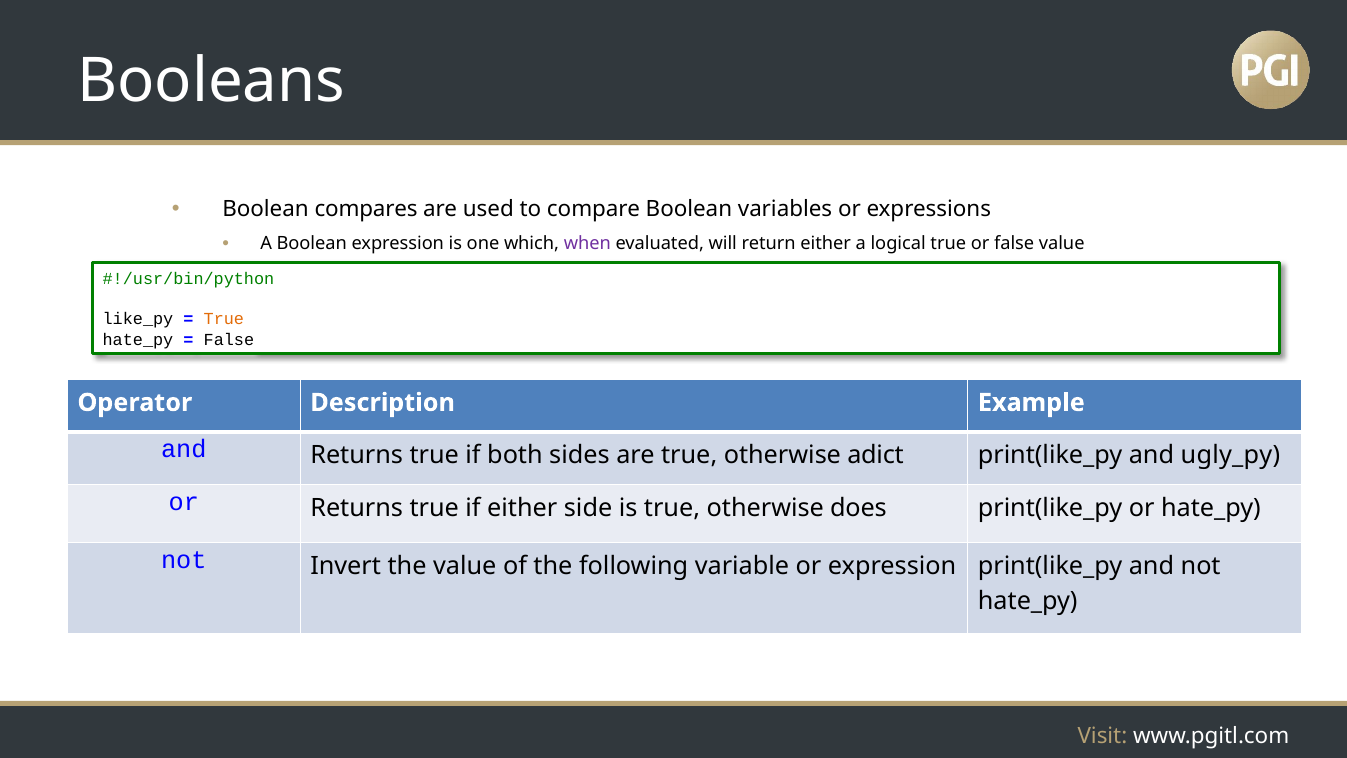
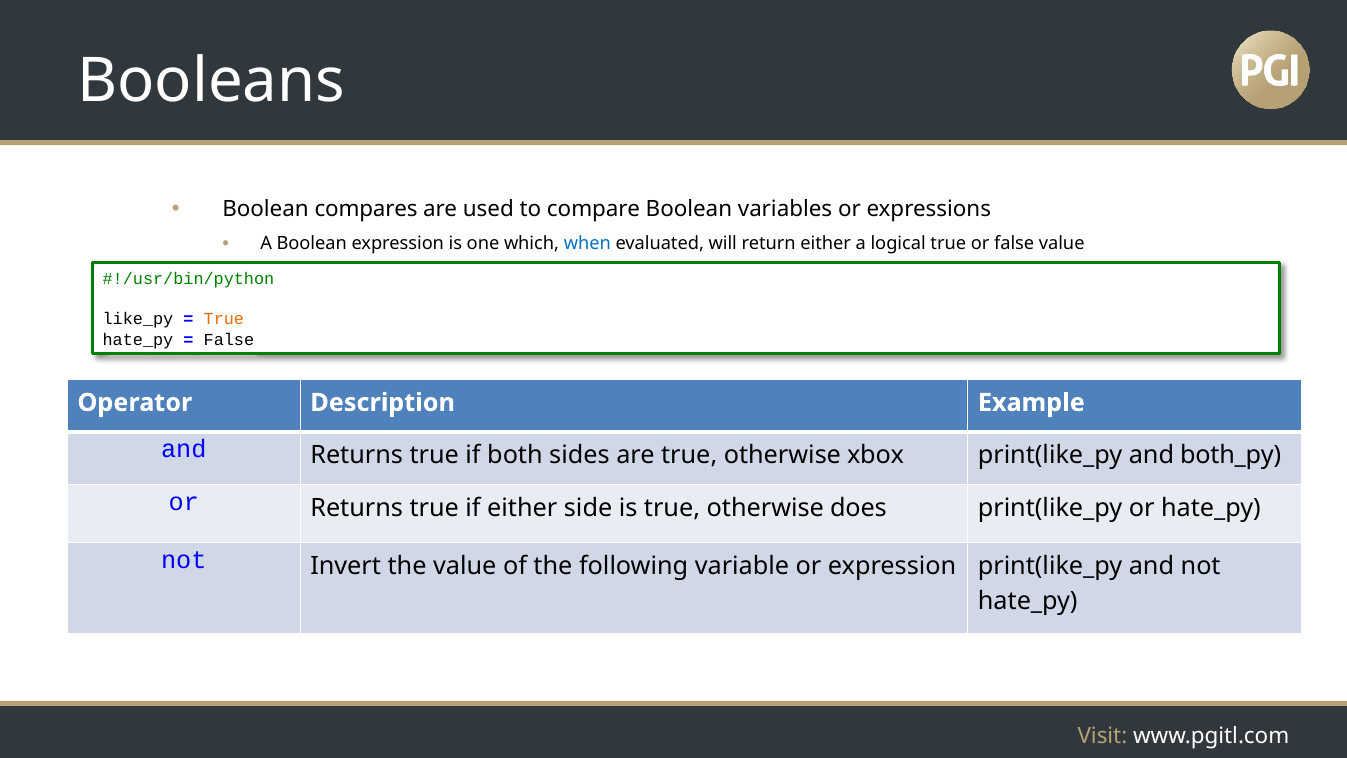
when colour: purple -> blue (587, 243)
adict: adict -> xbox (876, 455)
ugly_py: ugly_py -> both_py (1231, 455)
